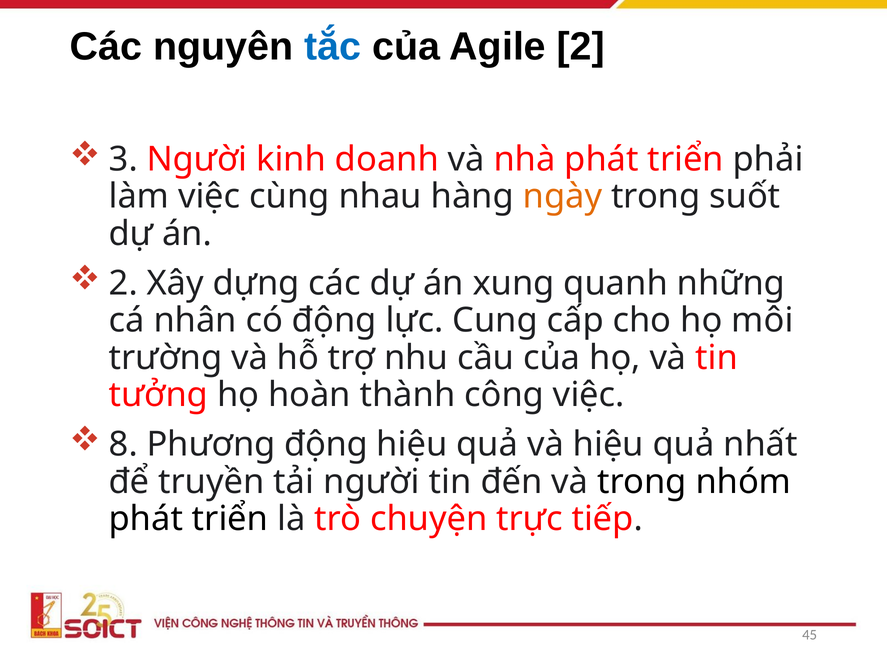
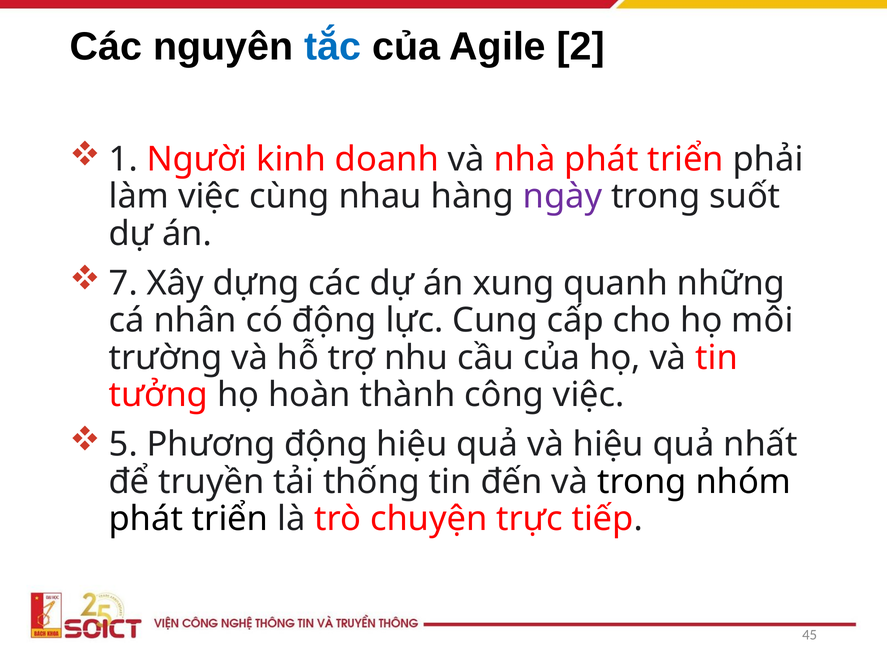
3: 3 -> 1 (123, 159)
ngày colour: orange -> purple (563, 197)
2: 2 -> 7 (123, 283)
8: 8 -> 5 (123, 445)
tải người: người -> thống (372, 482)
